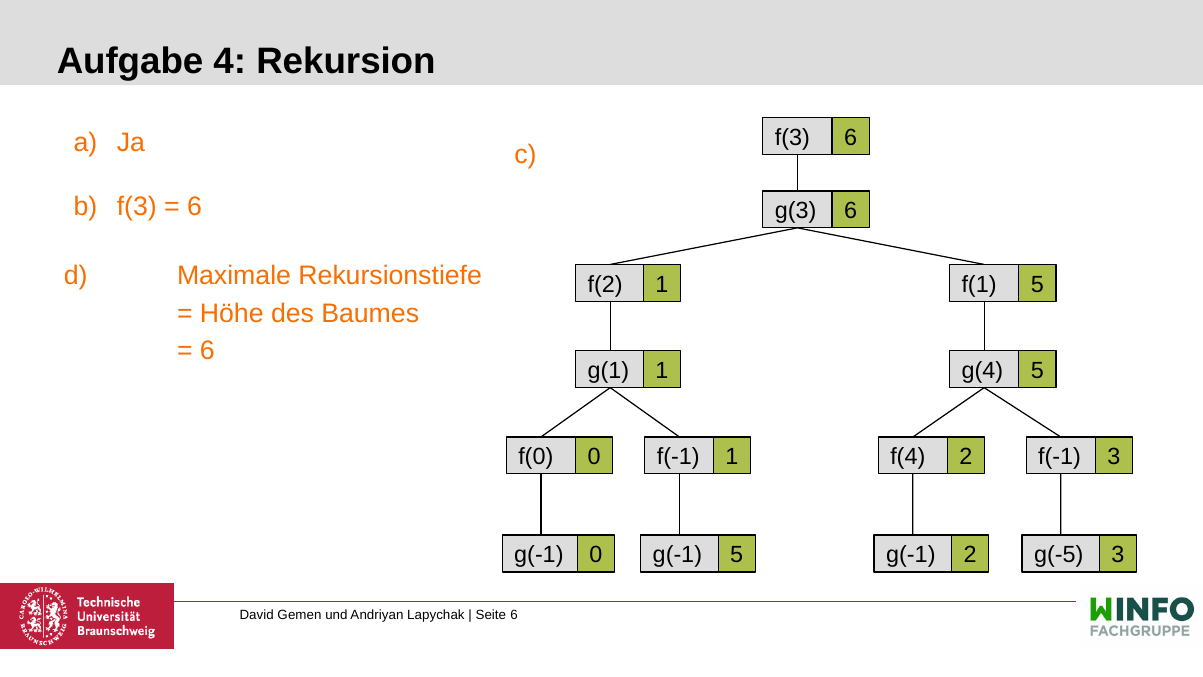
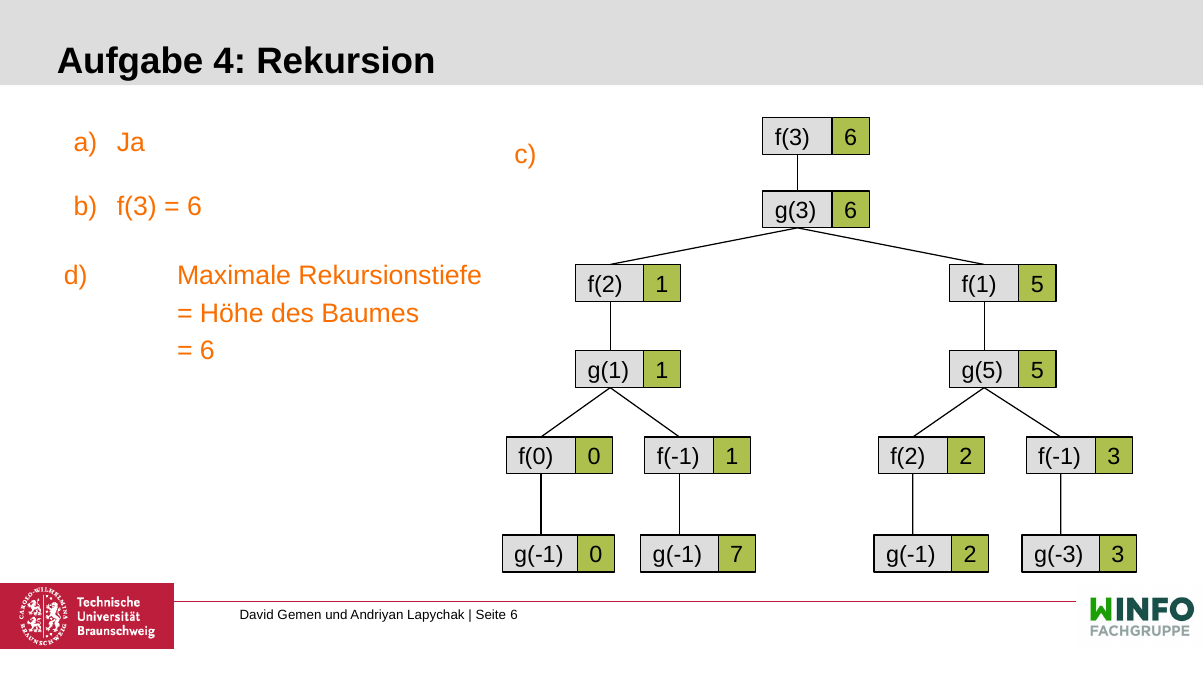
g(4: g(4 -> g(5 (982, 371)
f(4: f(4 -> f(2 (908, 457)
0 5: 5 -> 7 (737, 555)
g(-5: g(-5 -> g(-3 (1059, 555)
